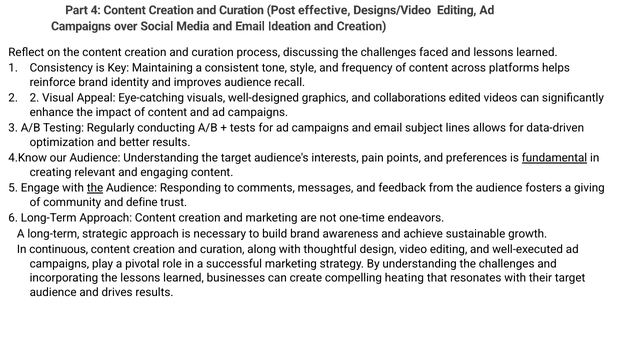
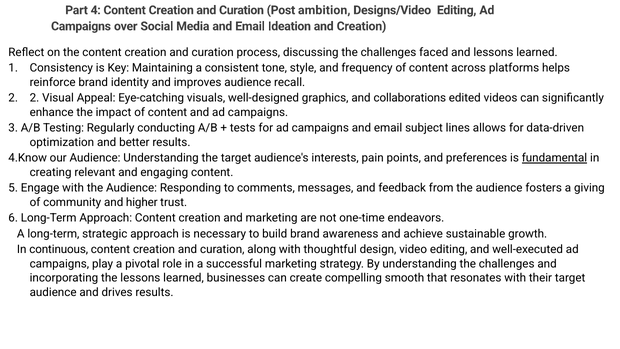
effective: effective -> ambition (324, 10)
the underline: present -> none (95, 188)
define: define -> higher (142, 202)
heating: heating -> smooth (405, 278)
